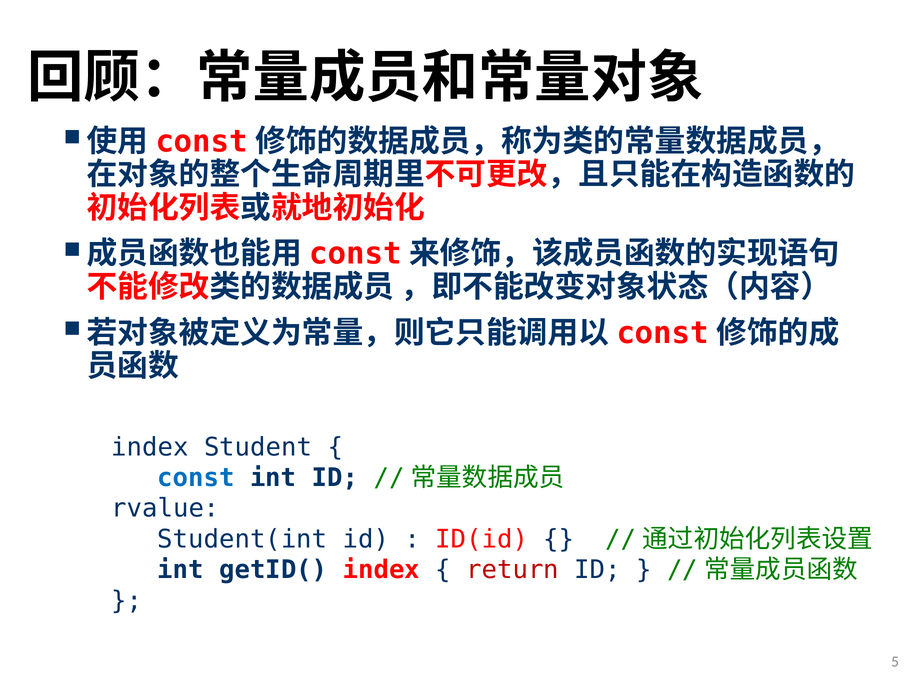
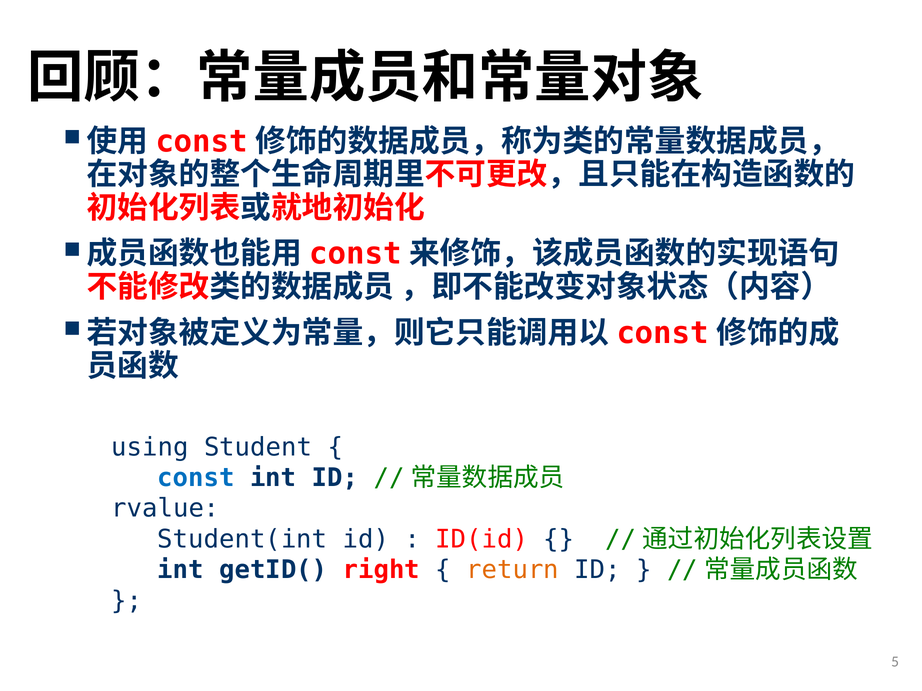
index: index -> using (150, 447)
getID( index: index -> right (381, 570)
return colour: red -> orange (513, 570)
